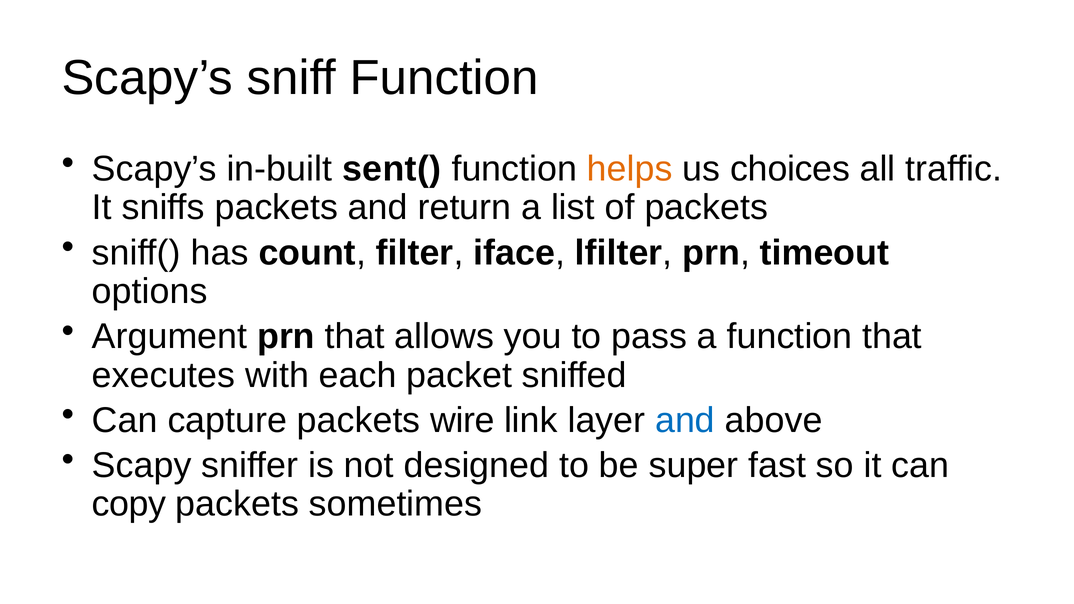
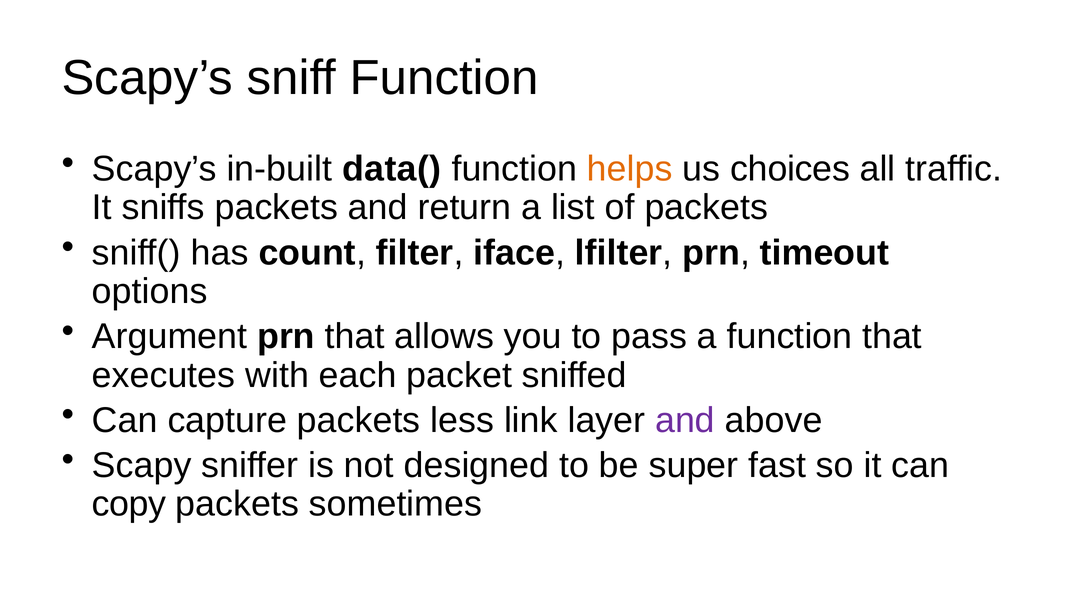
sent(: sent( -> data( (392, 169)
wire: wire -> less (462, 420)
and colour: blue -> purple (685, 420)
